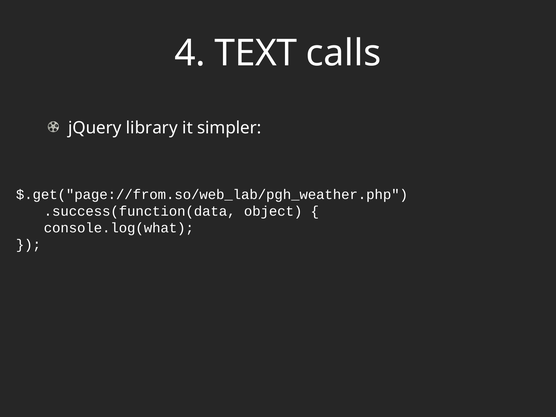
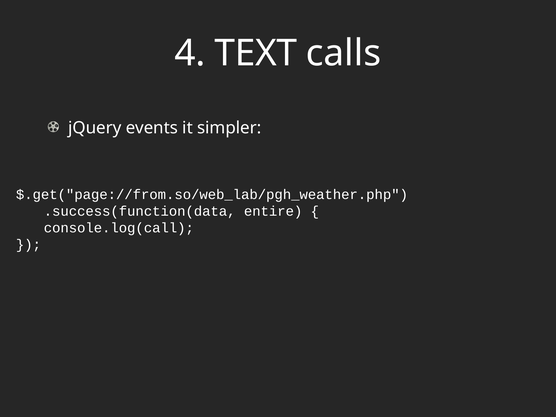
library: library -> events (152, 128)
object: object -> entire (273, 211)
console.log(what: console.log(what -> console.log(call (119, 228)
